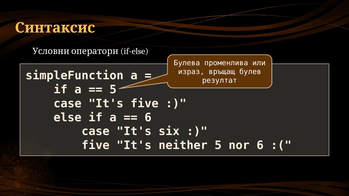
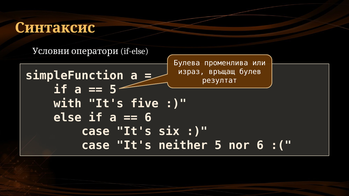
case: case -> with (68, 104)
five: five -> case (96, 146)
